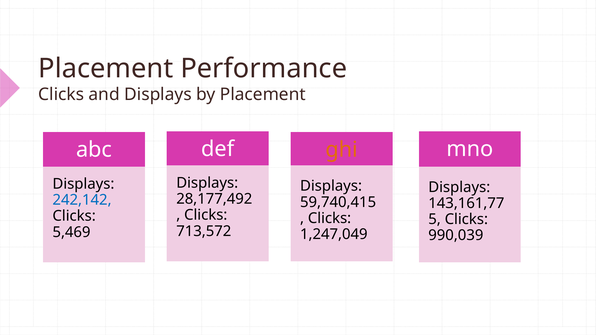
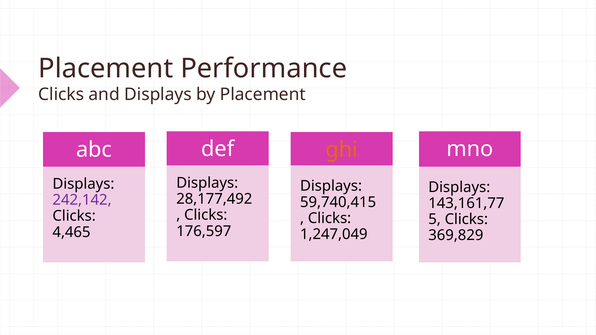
242,142 colour: blue -> purple (82, 200)
713,572: 713,572 -> 176,597 (204, 231)
5,469: 5,469 -> 4,465 (72, 232)
990,039: 990,039 -> 369,829 (456, 235)
